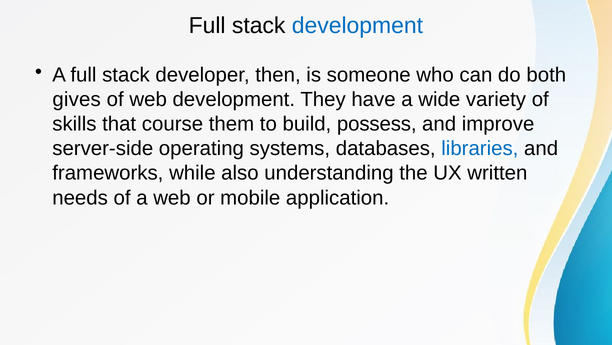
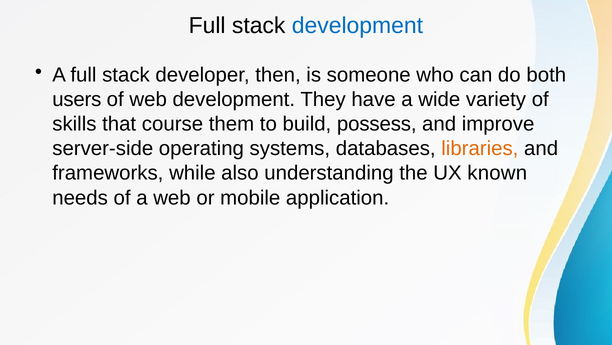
gives: gives -> users (77, 99)
libraries colour: blue -> orange (480, 148)
written: written -> known (497, 173)
